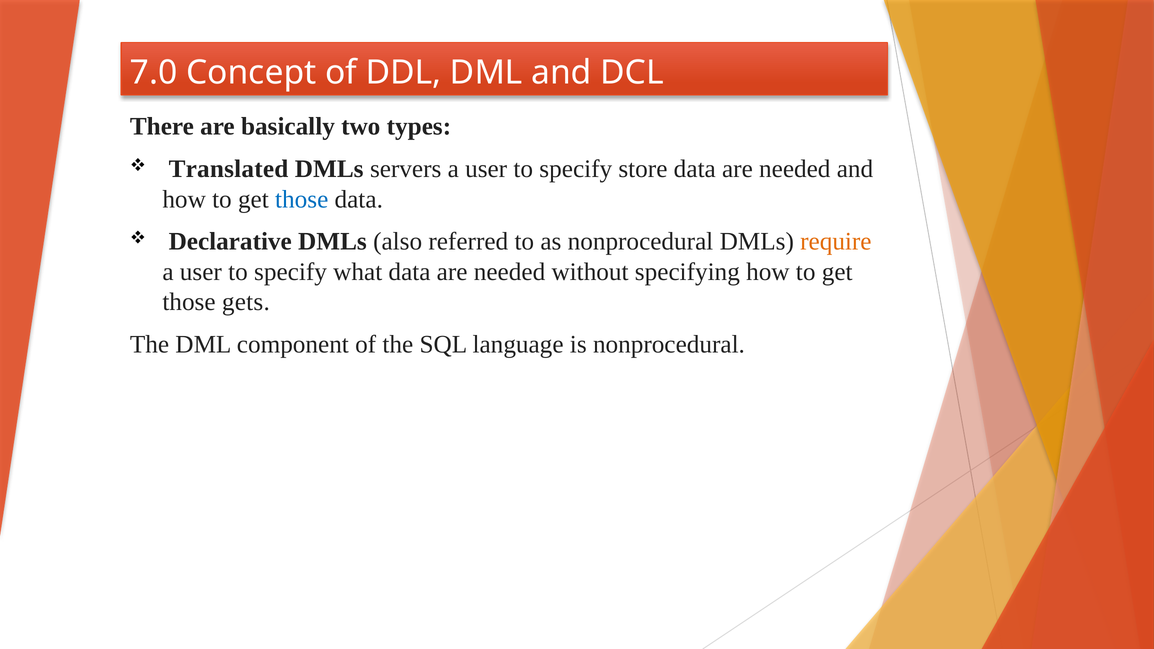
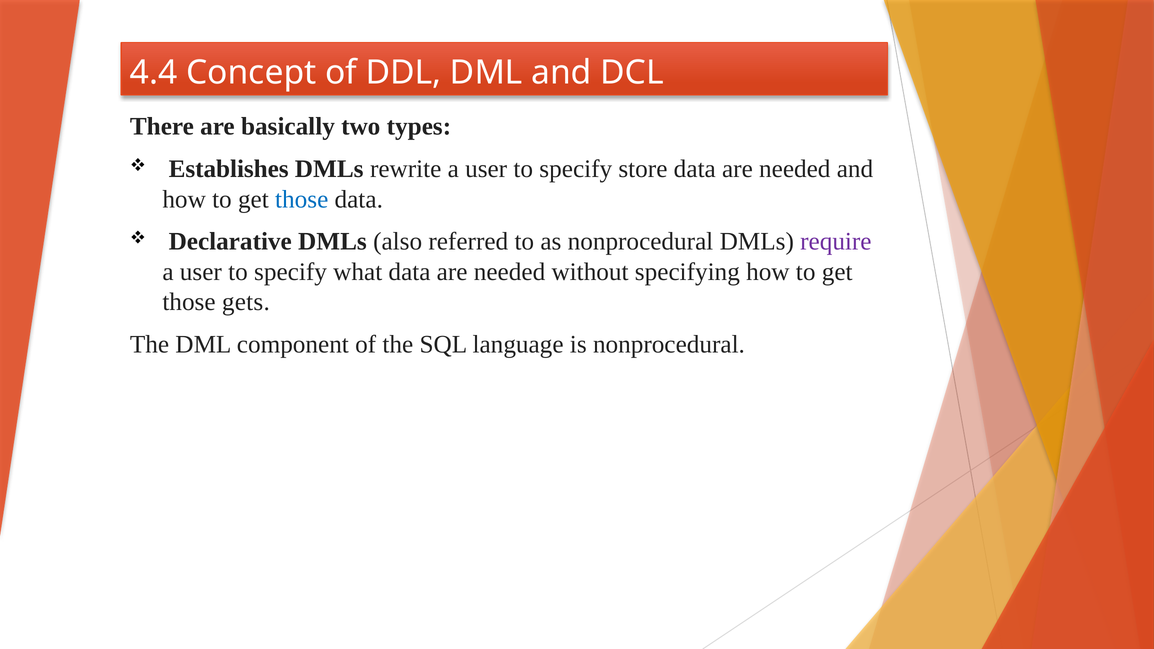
7.0: 7.0 -> 4.4 (154, 73)
Translated: Translated -> Establishes (229, 169)
servers: servers -> rewrite (406, 169)
require colour: orange -> purple (836, 242)
